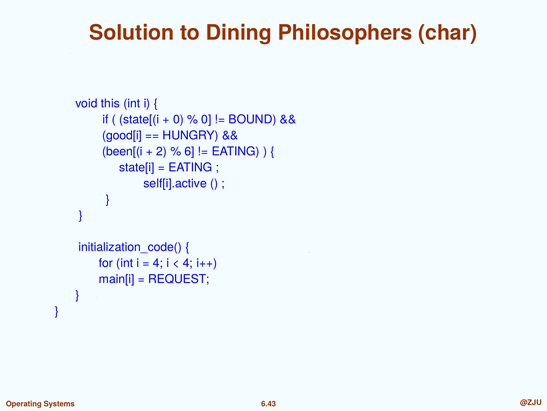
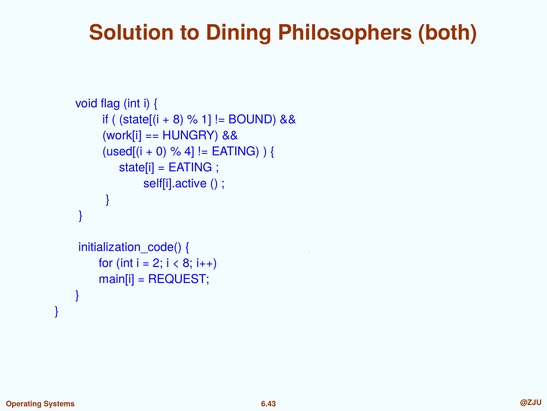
char: char -> both (448, 33)
this: this -> flag (110, 103)
0: 0 -> 8 (178, 119)
0: 0 -> 1 (206, 119)
good[i: good[i -> work[i (122, 135)
been[(i: been[(i -> used[(i (122, 151)
2: 2 -> 0 (162, 151)
6: 6 -> 4 (190, 151)
4: 4 -> 2 (158, 263)
4: 4 -> 8 (188, 263)
